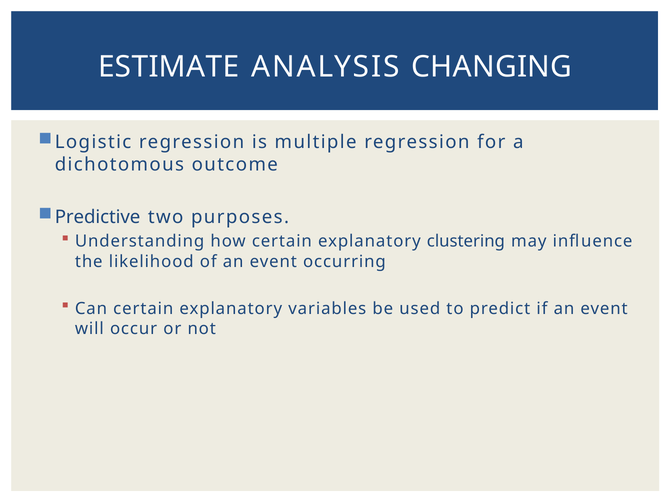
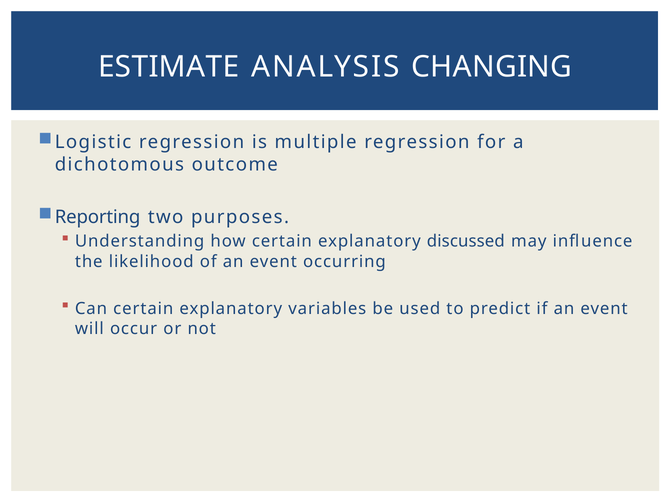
Predictive: Predictive -> Reporting (98, 217)
clustering: clustering -> discussed (466, 241)
